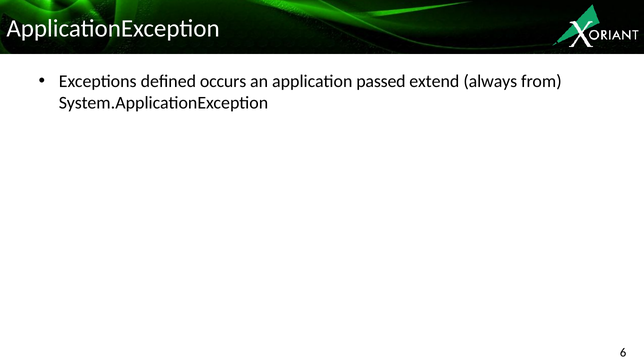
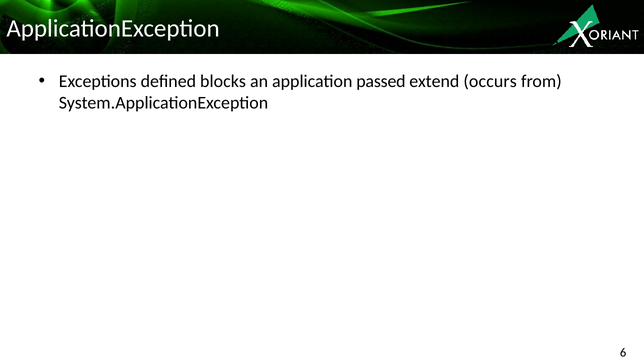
occurs: occurs -> blocks (223, 81)
always: always -> occurs (490, 81)
